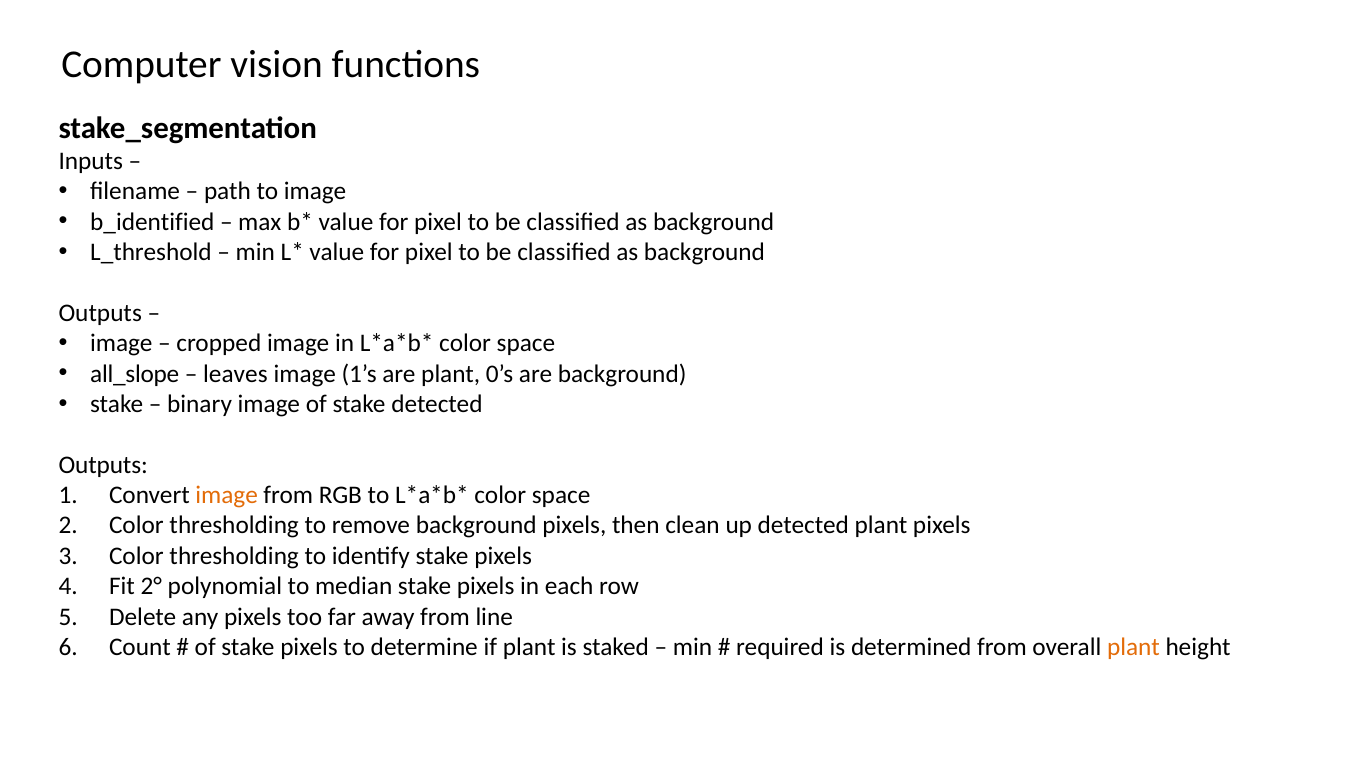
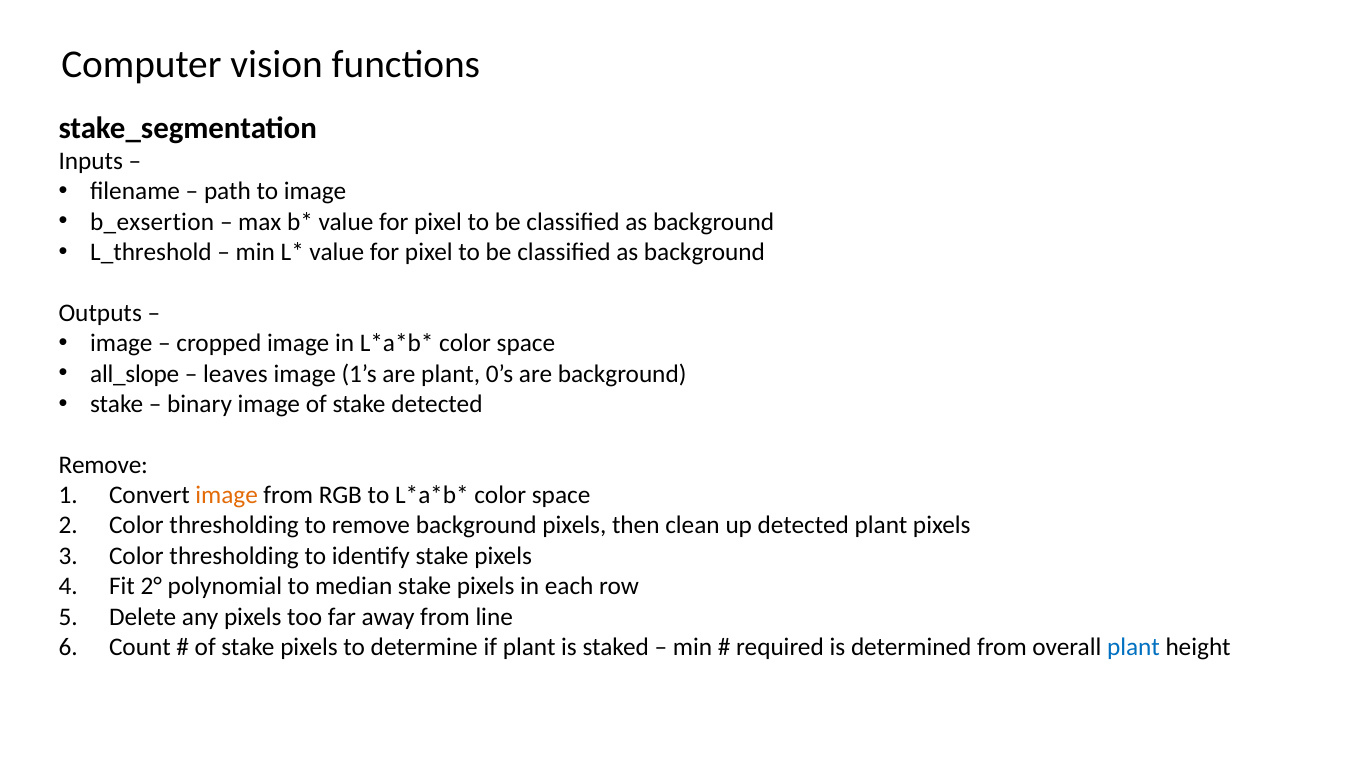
b_identified: b_identified -> b_exsertion (152, 222)
Outputs: Outputs -> Remove (103, 465)
plant colour: orange -> blue (1133, 647)
